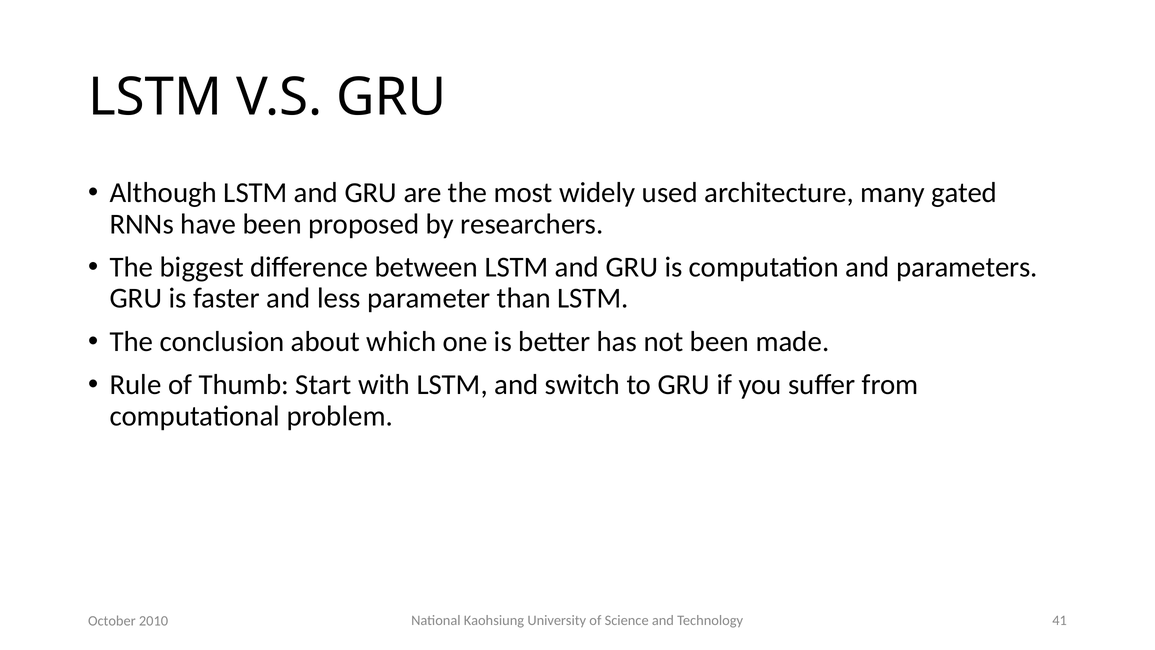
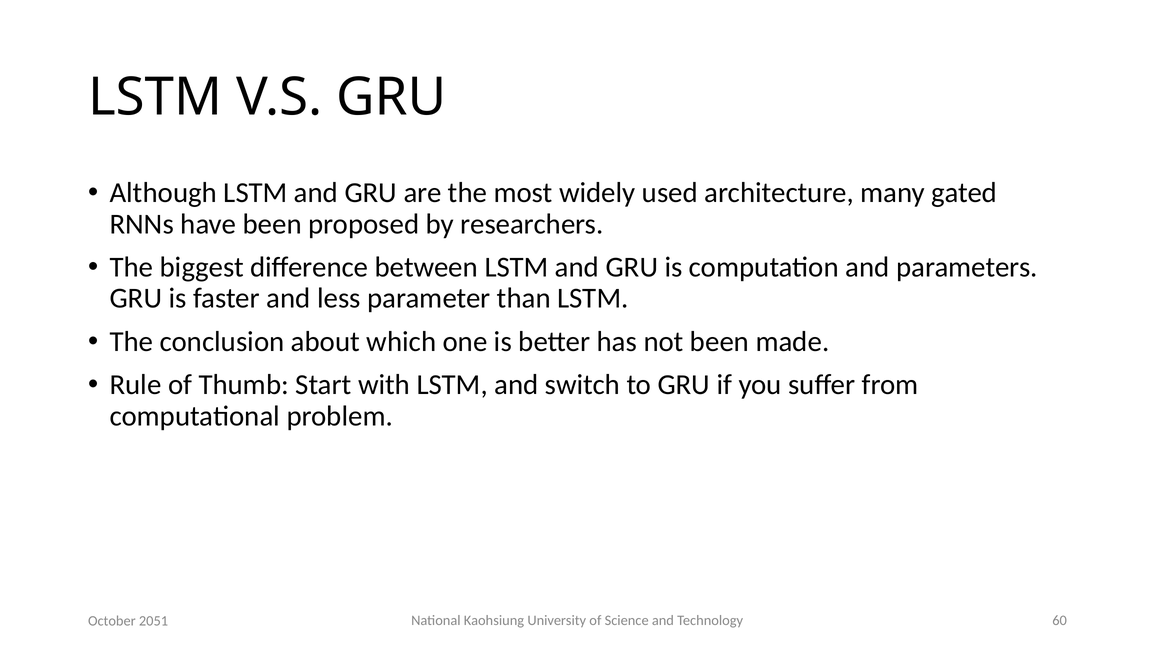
41: 41 -> 60 (1060, 620)
2010: 2010 -> 2051 (154, 620)
